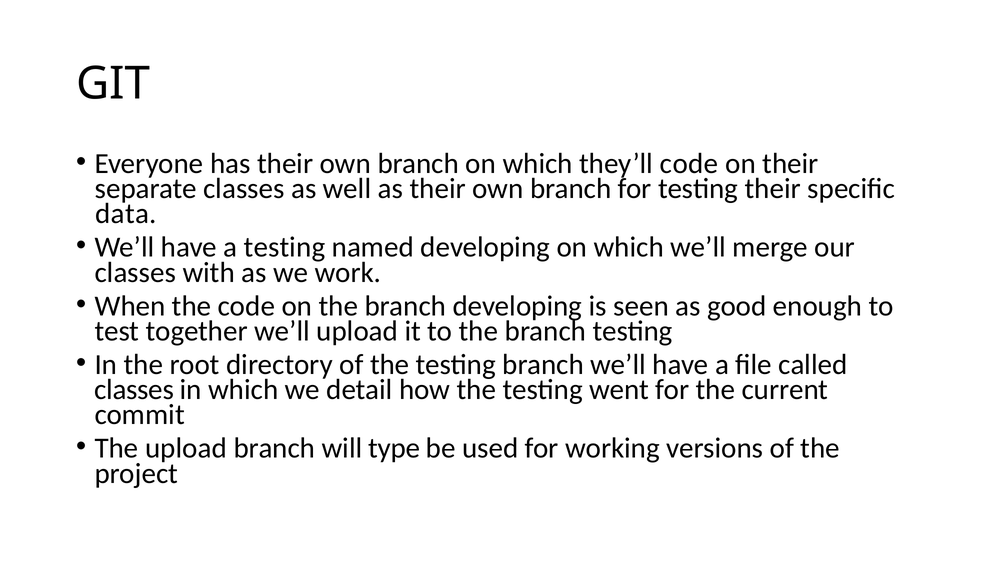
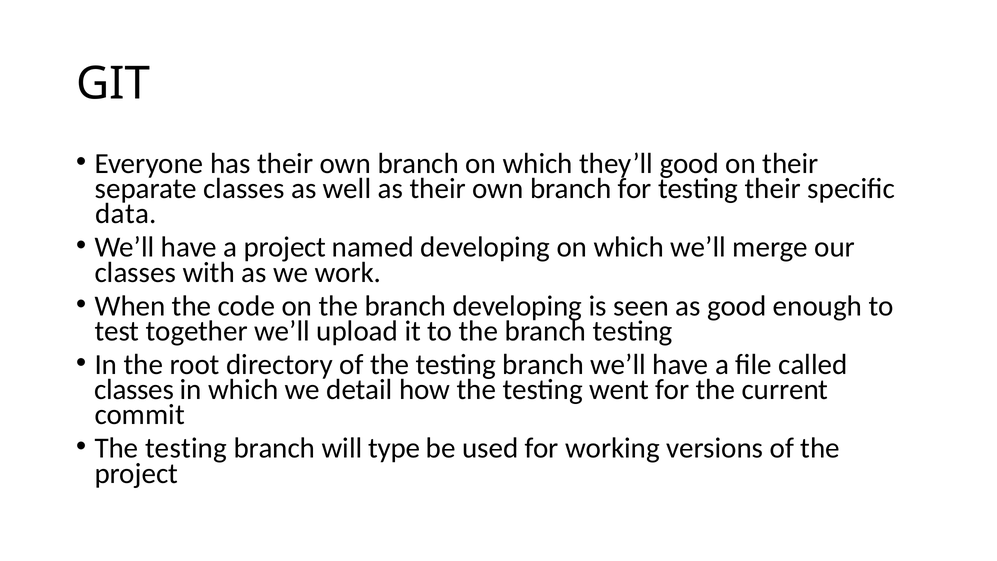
they’ll code: code -> good (689, 164)
a testing: testing -> project (285, 247)
upload: upload -> testing (186, 448)
